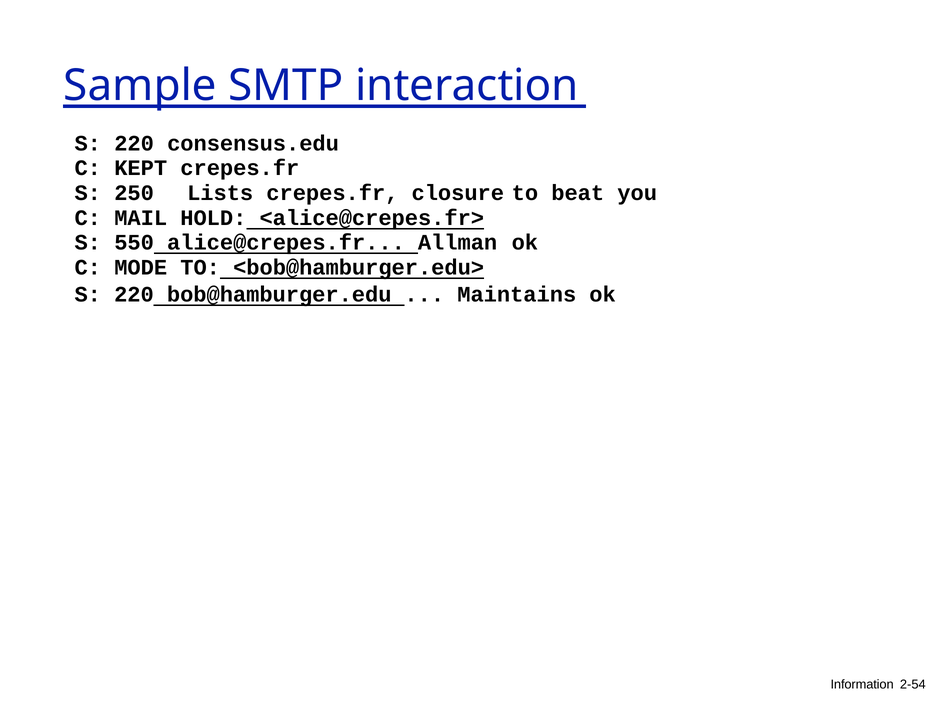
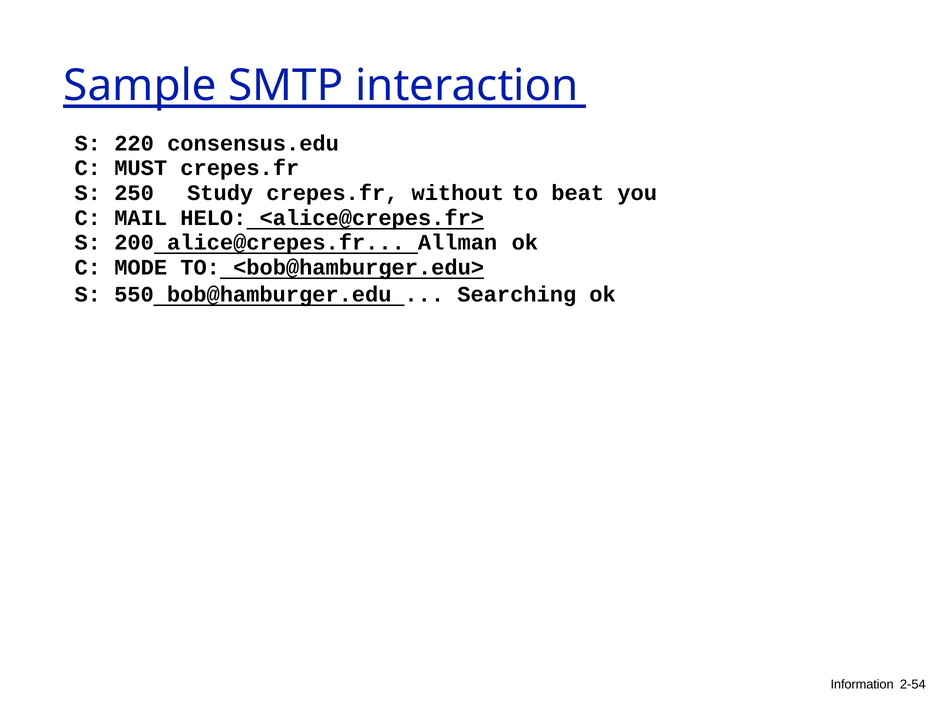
KEPT: KEPT -> MUST (141, 168)
Lists: Lists -> Study (220, 193)
closure: closure -> without (458, 193)
HOLD: HOLD -> HELO (213, 218)
550: 550 -> 200 (134, 243)
220: 220 -> 550 (134, 294)
Maintains: Maintains -> Searching (517, 294)
